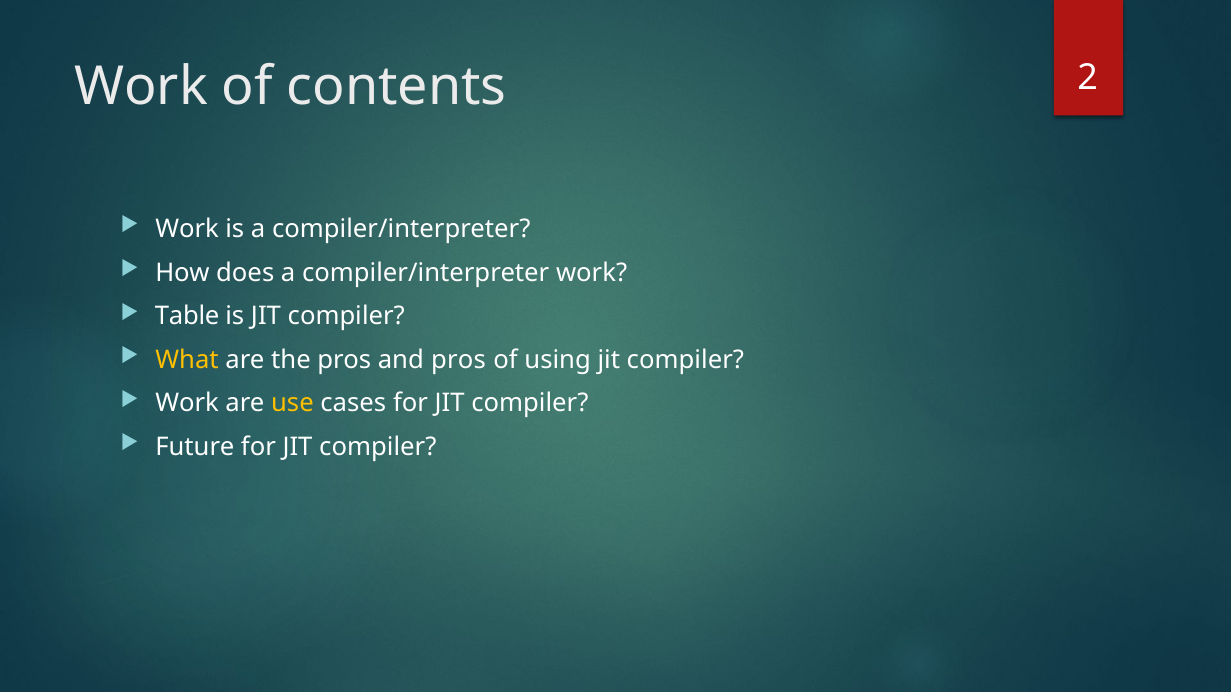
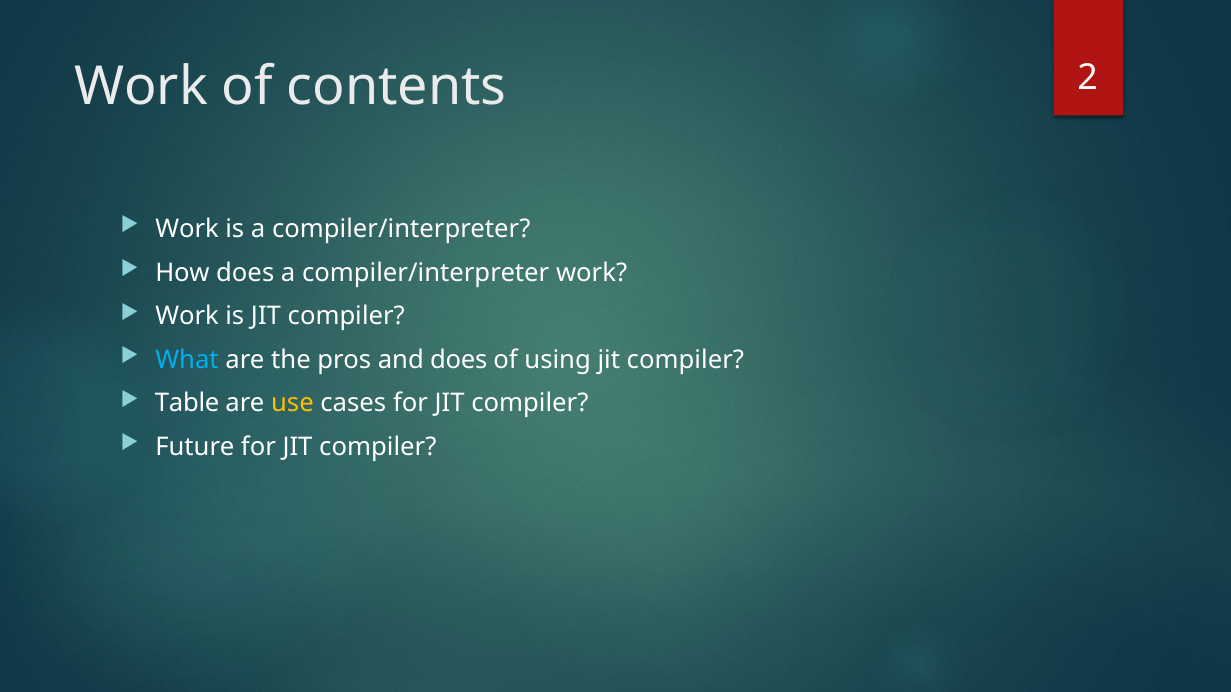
Table: Table -> Work (187, 316)
What colour: yellow -> light blue (187, 360)
and pros: pros -> does (459, 360)
Work: Work -> Table (187, 404)
